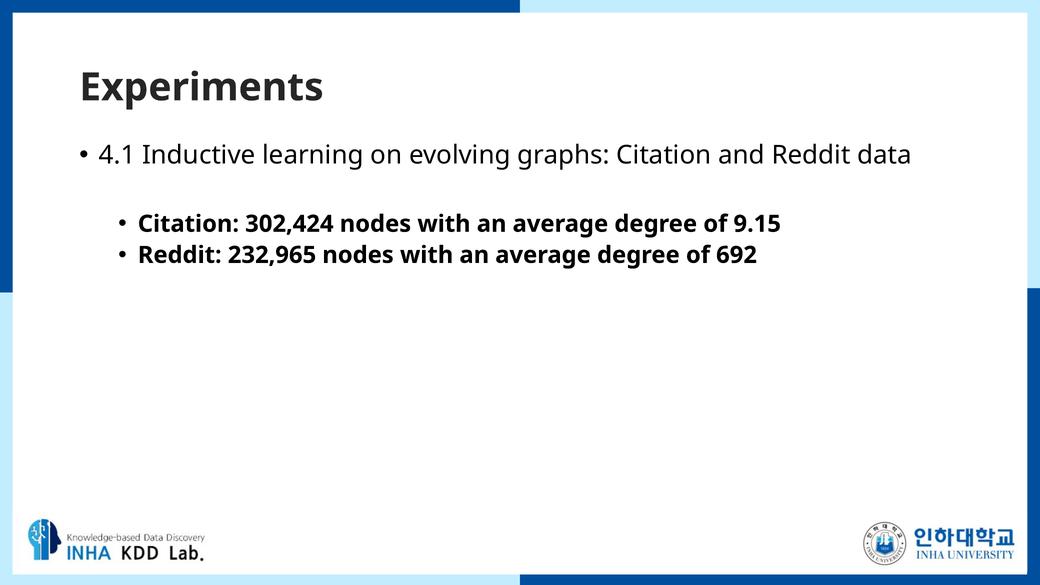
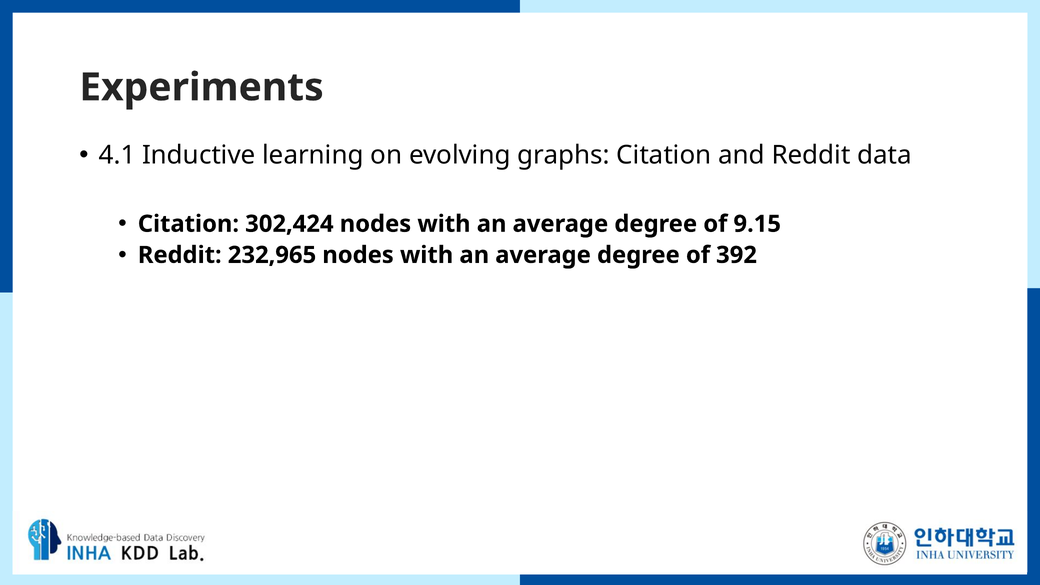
692: 692 -> 392 (737, 255)
